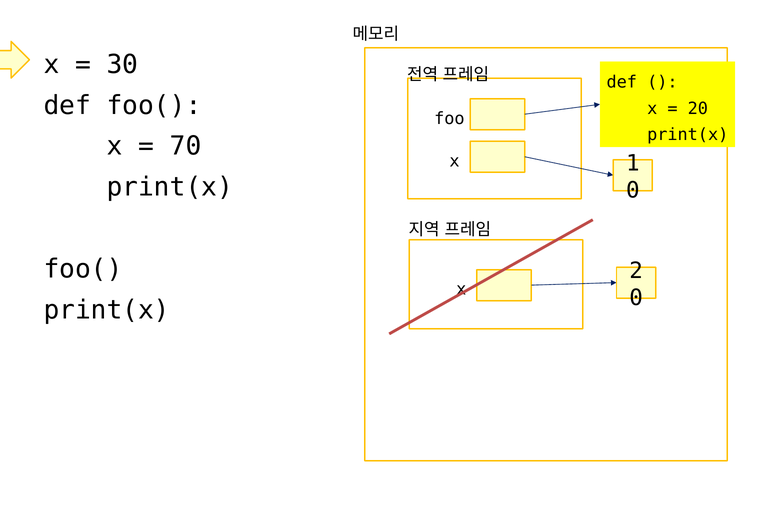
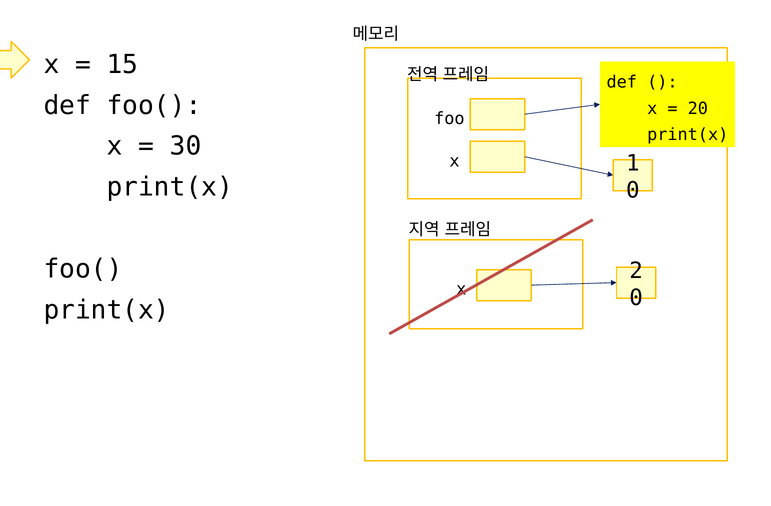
30: 30 -> 15 (122, 65)
70: 70 -> 30 (186, 146)
